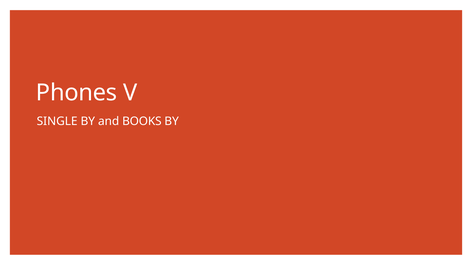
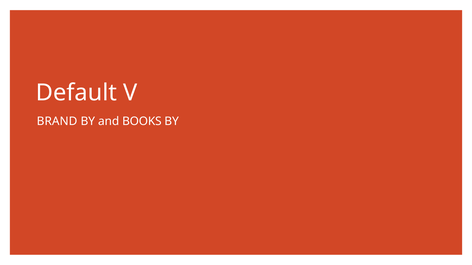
Phones: Phones -> Default (76, 93)
SINGLE: SINGLE -> BRAND (57, 122)
